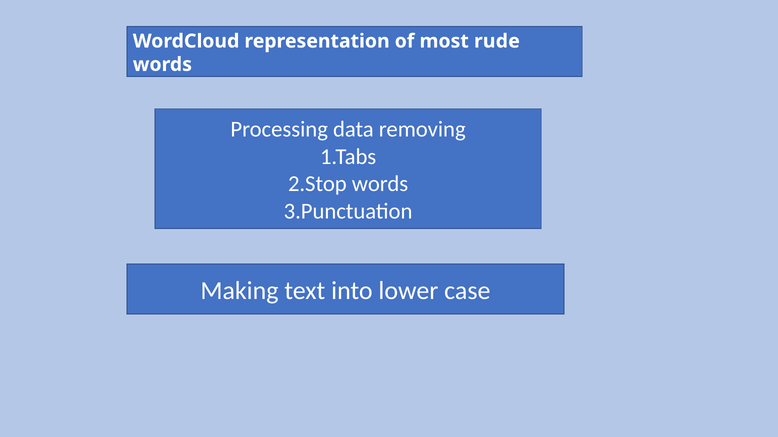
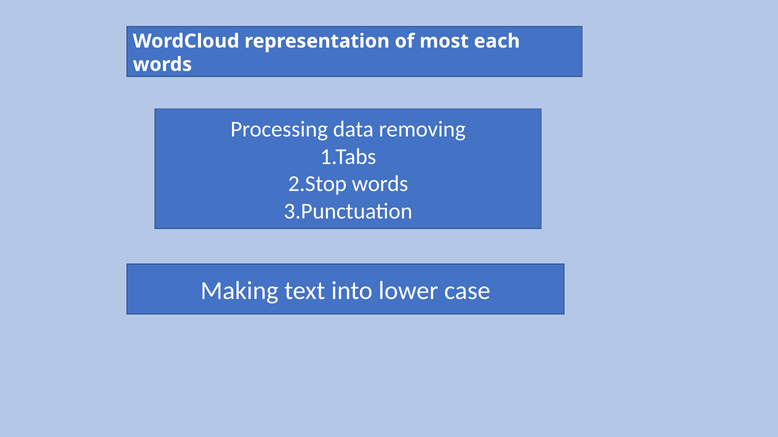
rude: rude -> each (497, 41)
